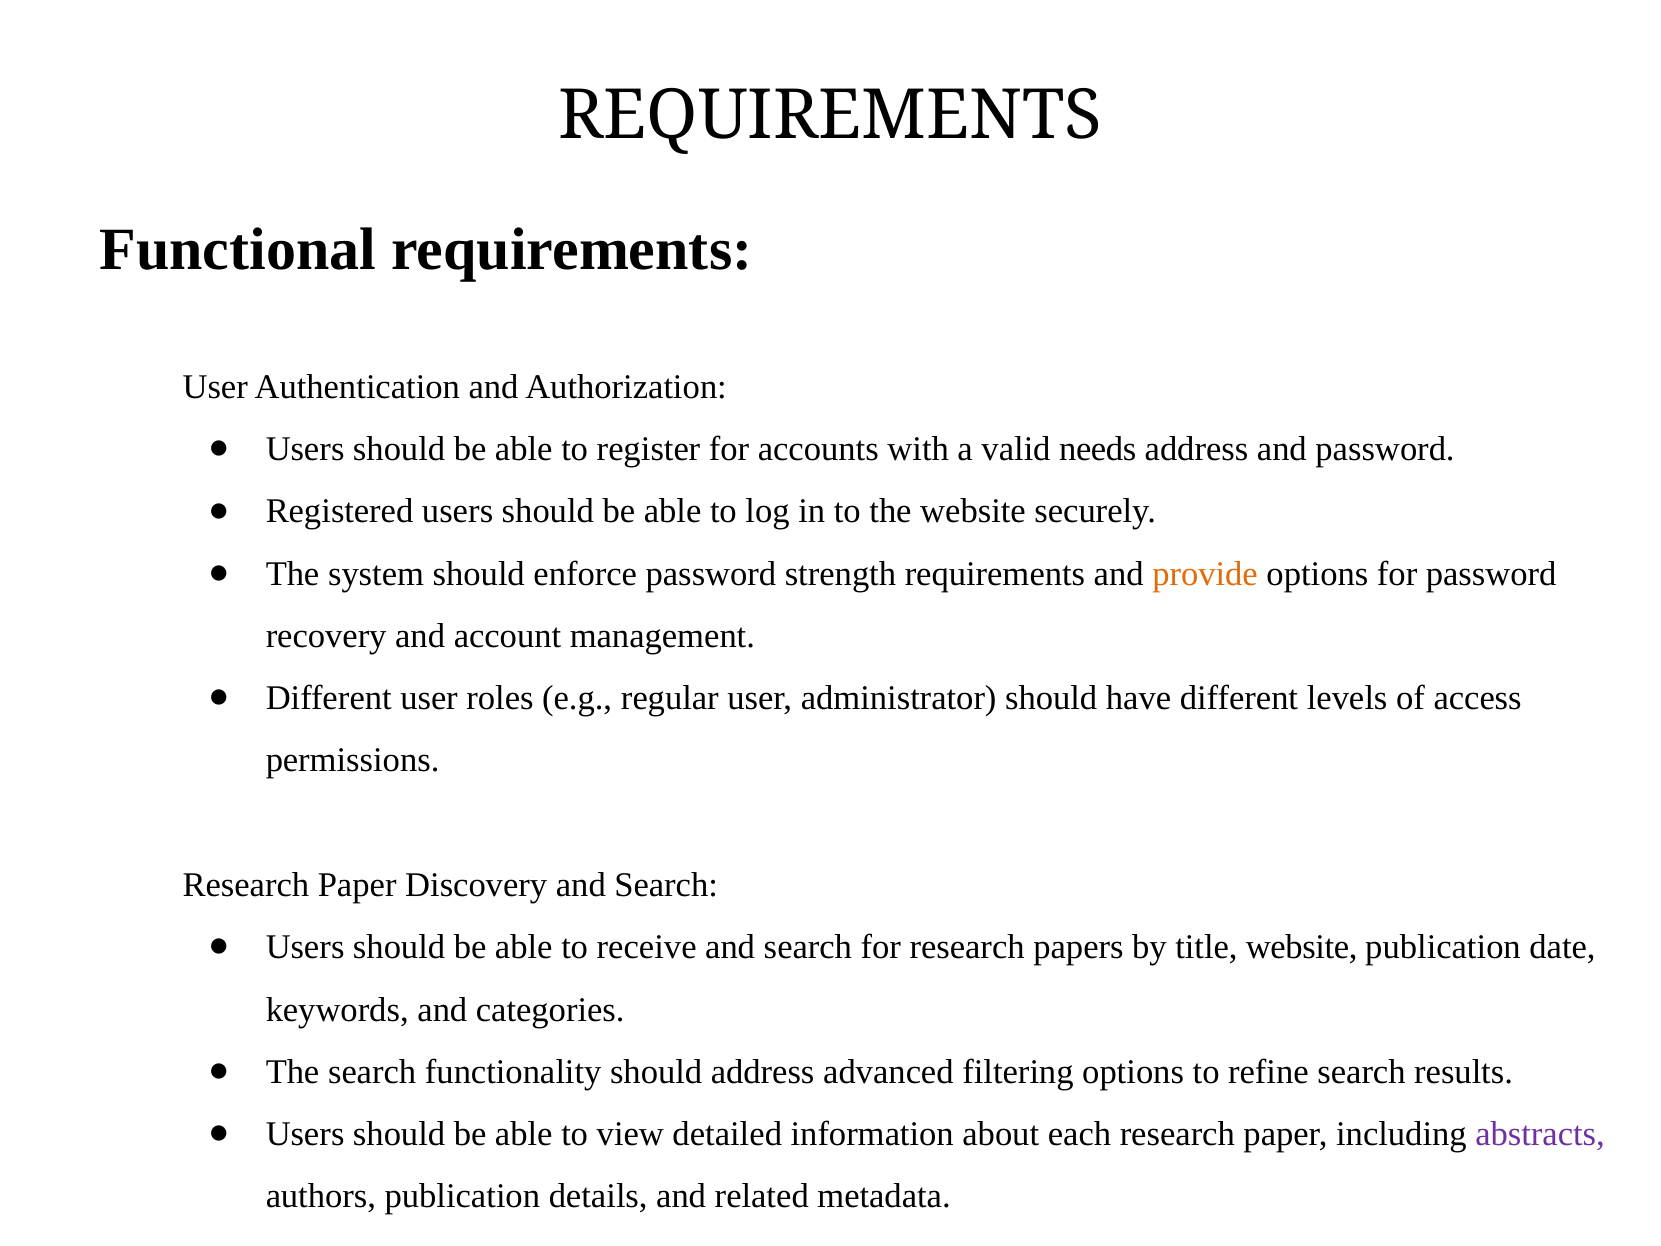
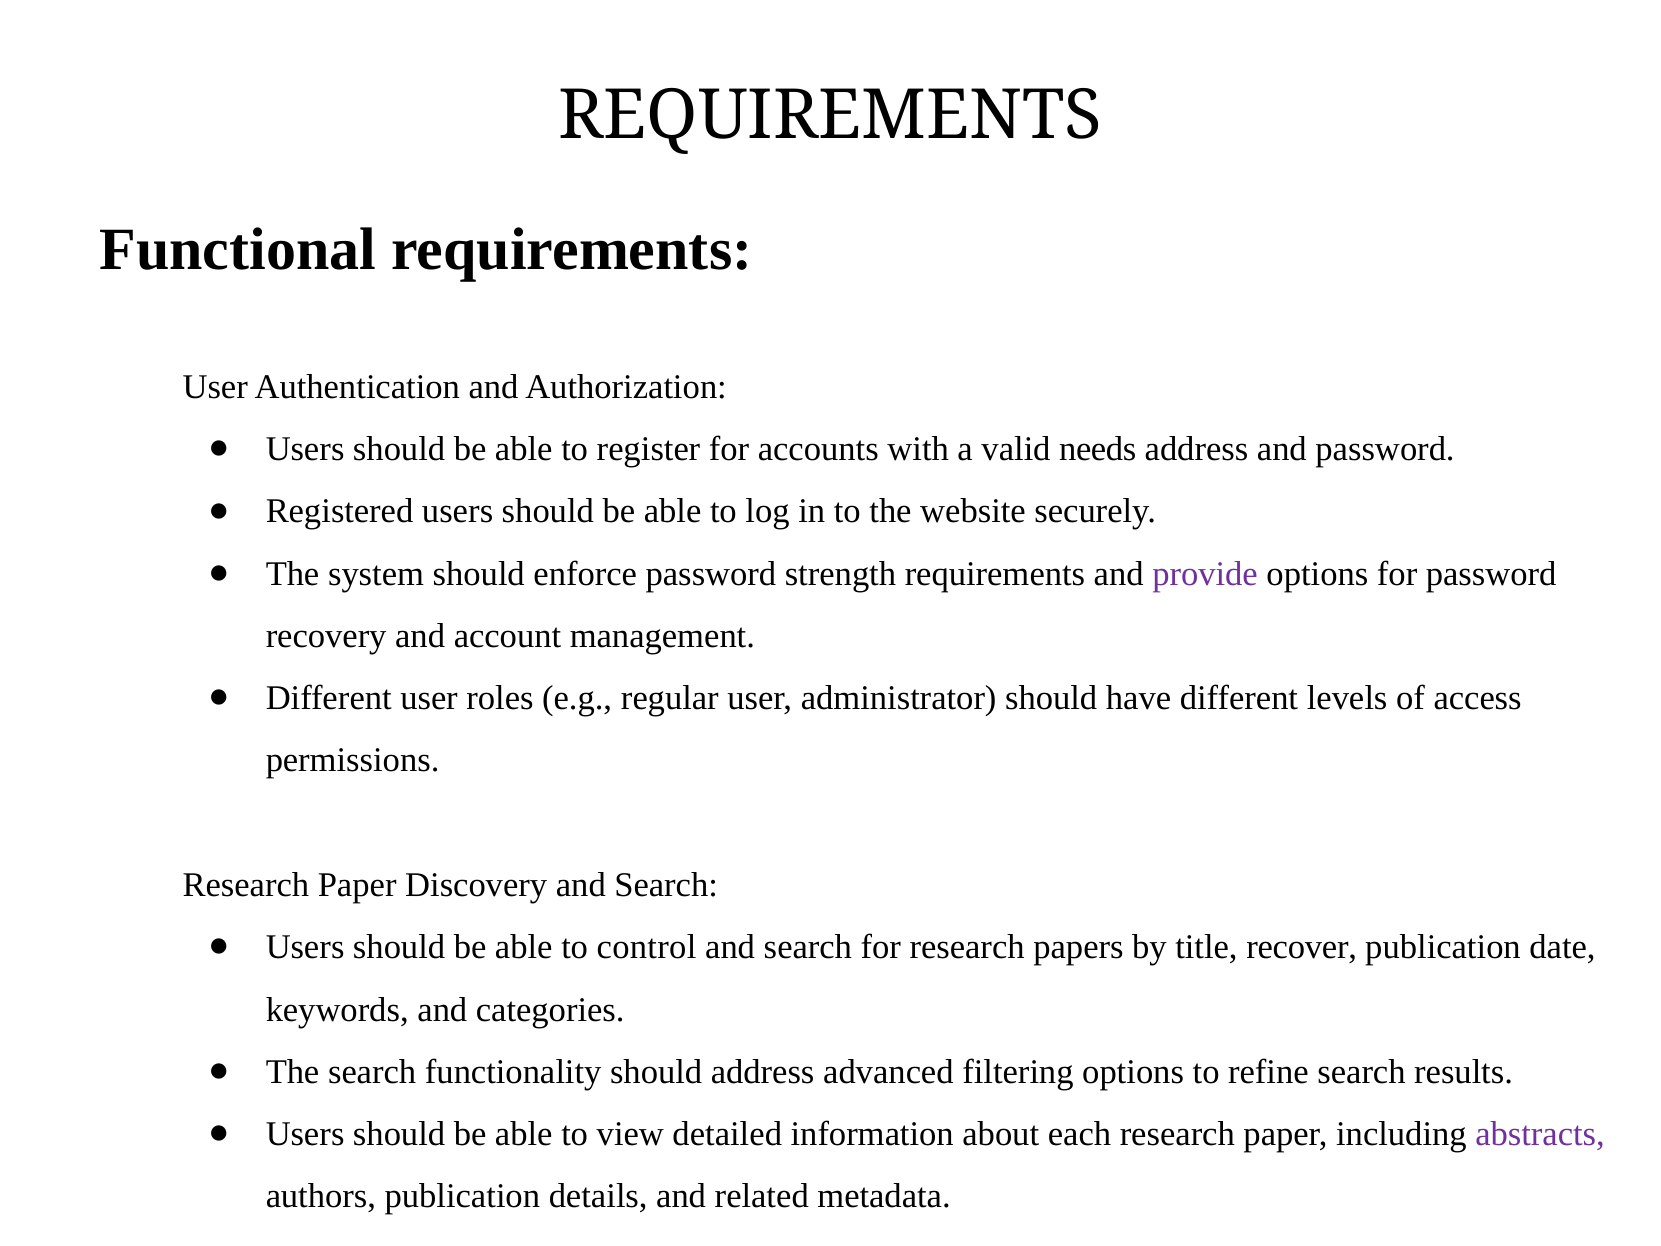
provide colour: orange -> purple (1205, 574)
receive: receive -> control (647, 947)
title website: website -> recover (1302, 947)
